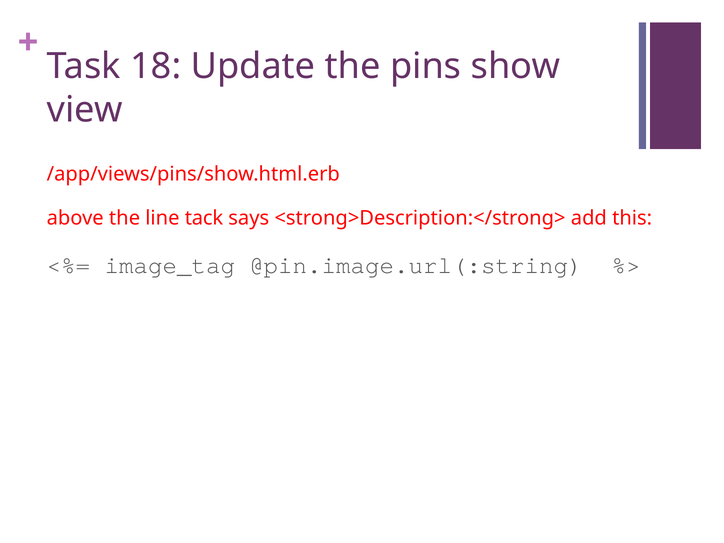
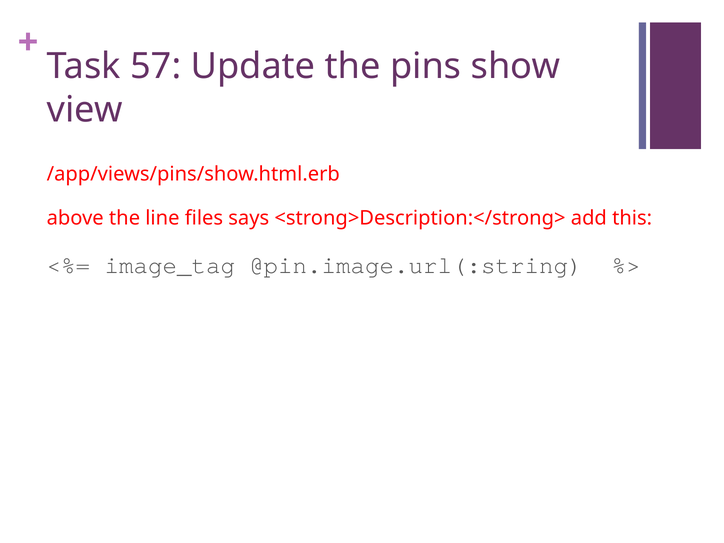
18: 18 -> 57 (156, 66)
tack: tack -> files (204, 218)
